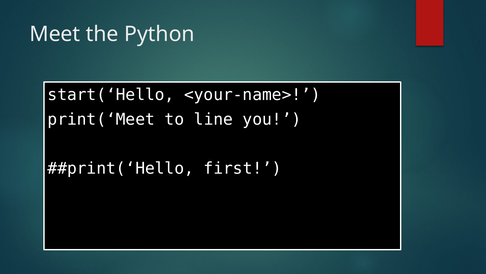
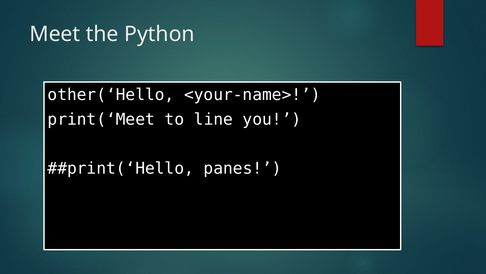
start(‘Hello: start(‘Hello -> other(‘Hello (111, 95)
first: first -> panes (243, 168)
